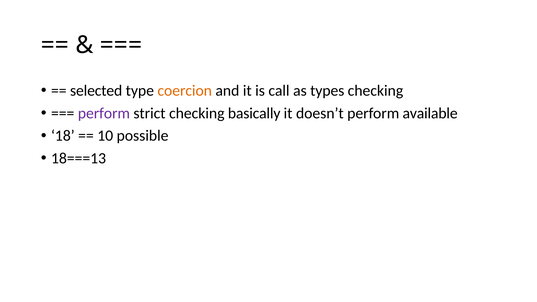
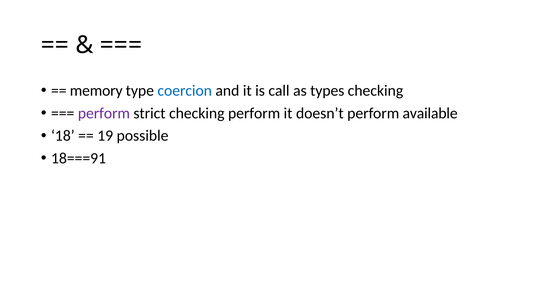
selected: selected -> memory (96, 91)
coercion colour: orange -> blue (185, 91)
checking basically: basically -> perform (254, 113)
10: 10 -> 19 (105, 136)
18===13: 18===13 -> 18===91 (79, 158)
